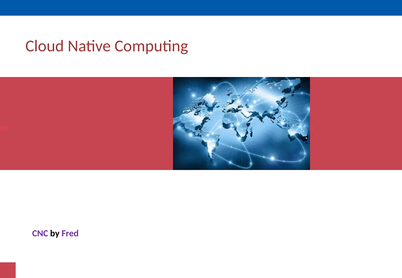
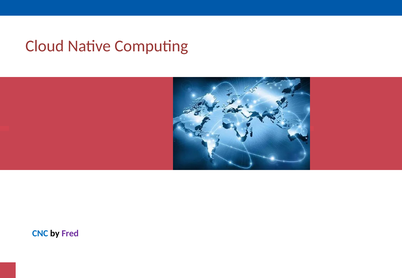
CNC colour: purple -> blue (40, 234)
